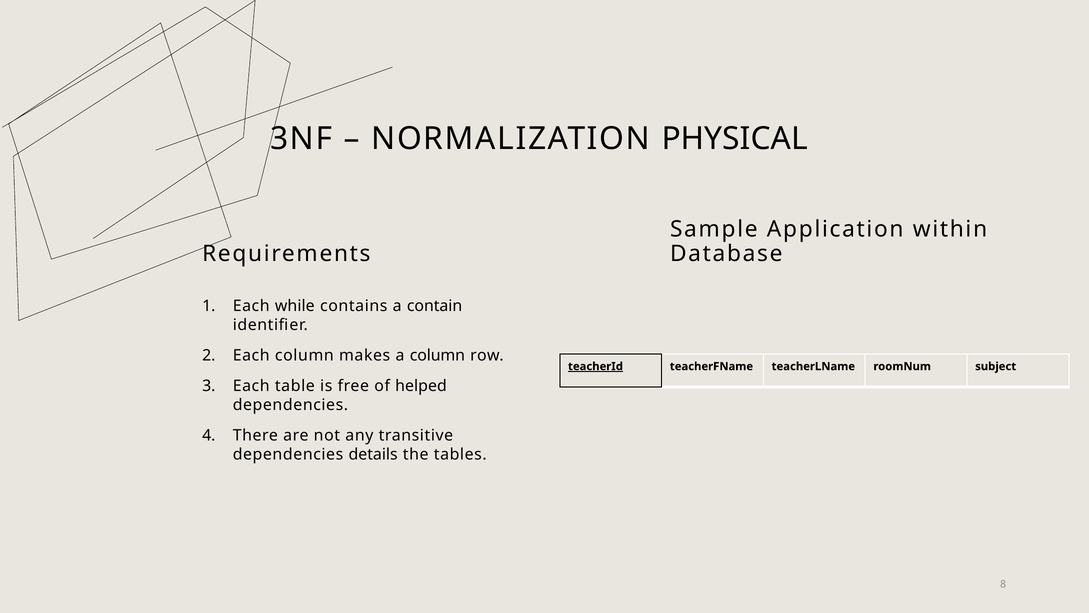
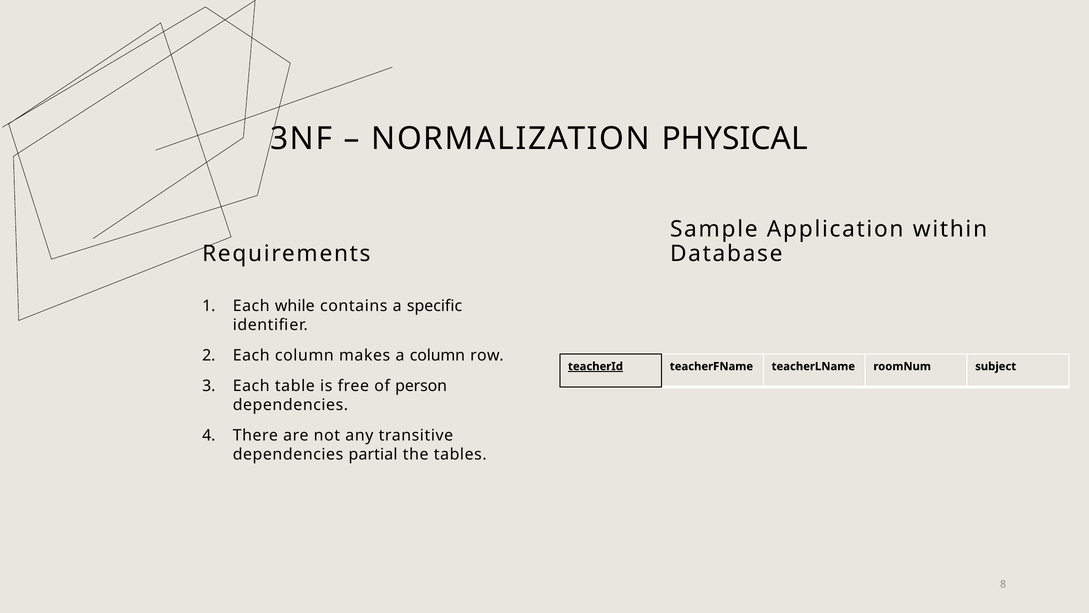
contain: contain -> specific (435, 306)
helped: helped -> person (421, 386)
details: details -> partial (373, 454)
